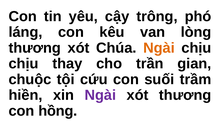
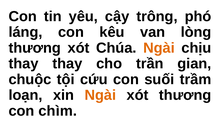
chịu: chịu -> thay (23, 64)
hiền: hiền -> loạn (25, 95)
Ngài colour: purple -> orange (100, 95)
hồng: hồng -> chìm (58, 111)
